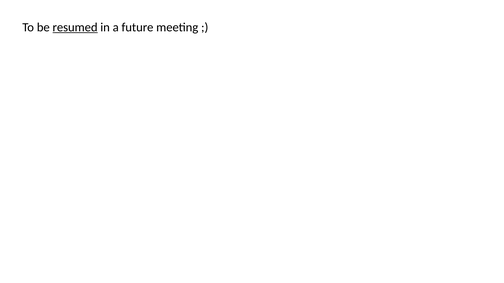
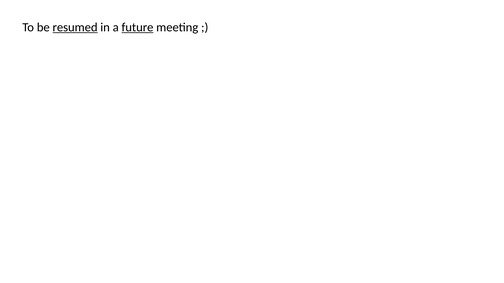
future underline: none -> present (137, 27)
